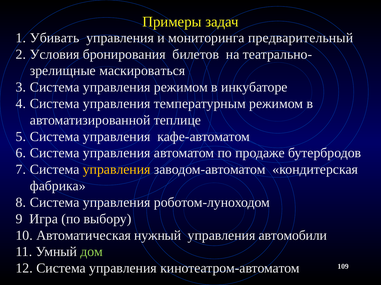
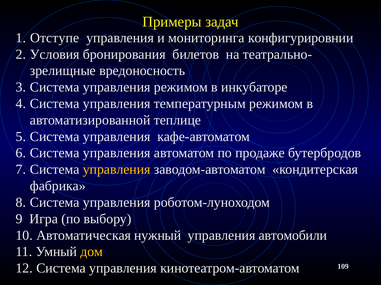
Убивать: Убивать -> Отступе (55, 38)
предварительный: предварительный -> конфигурировнии (301, 38)
маскироваться: маскироваться -> вредоносность (142, 71)
дом colour: light green -> yellow (92, 252)
